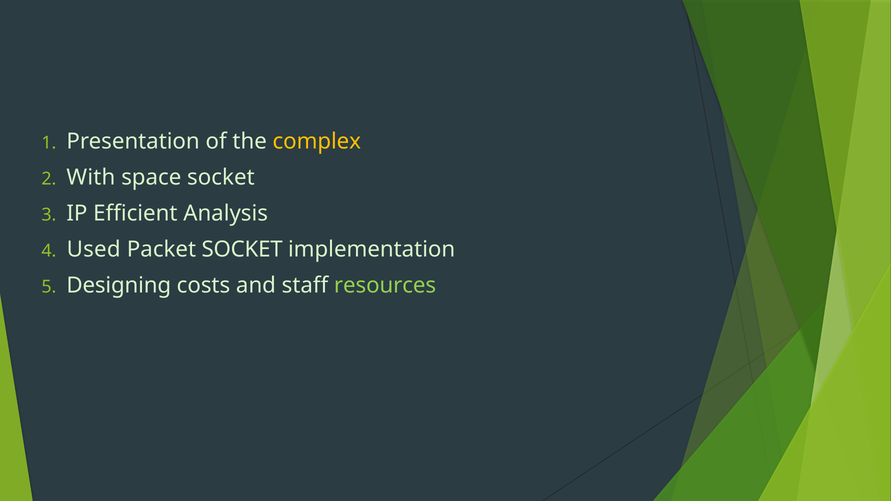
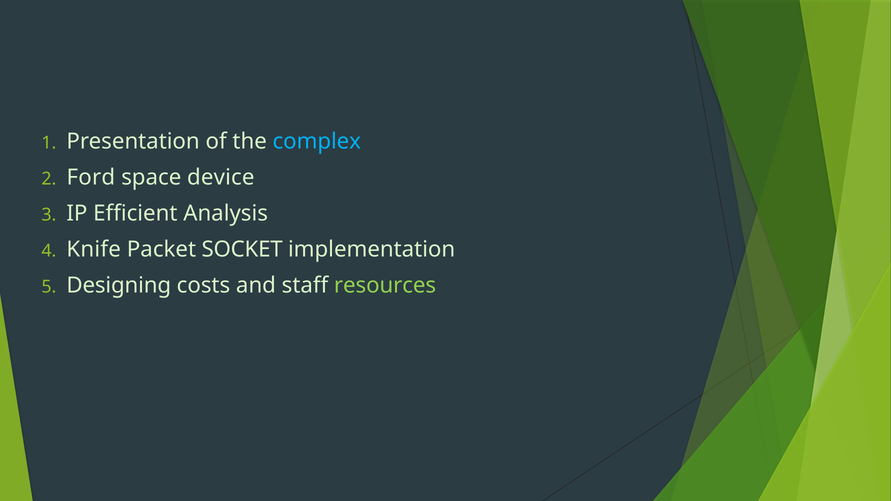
complex colour: yellow -> light blue (317, 141)
With: With -> Ford (91, 177)
space socket: socket -> device (221, 177)
Used: Used -> Knife (94, 249)
